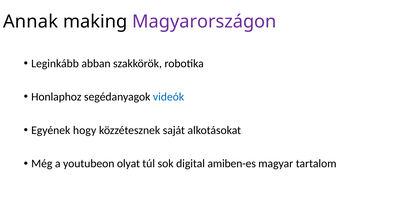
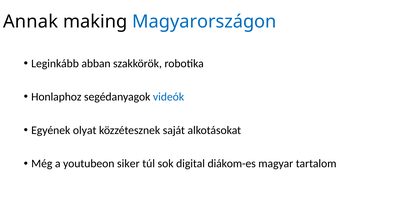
Magyarországon colour: purple -> blue (204, 22)
hogy: hogy -> olyat (85, 130)
olyat: olyat -> siker (128, 164)
amiben-es: amiben-es -> diákom-es (232, 164)
